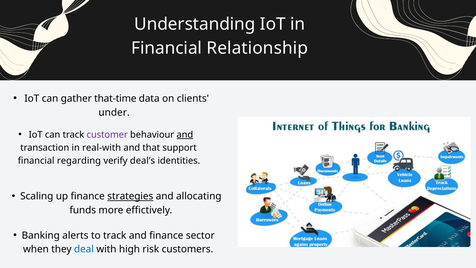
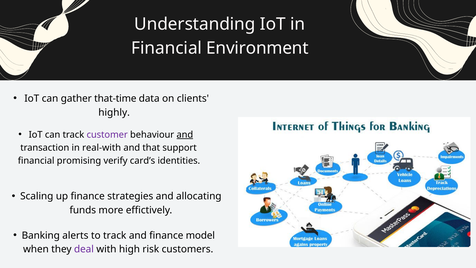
Relationship: Relationship -> Environment (257, 48)
under: under -> highly (114, 112)
regarding: regarding -> promising (79, 161)
deal’s: deal’s -> card’s (143, 161)
strategies underline: present -> none (130, 196)
sector: sector -> model (200, 235)
deal colour: blue -> purple (84, 249)
